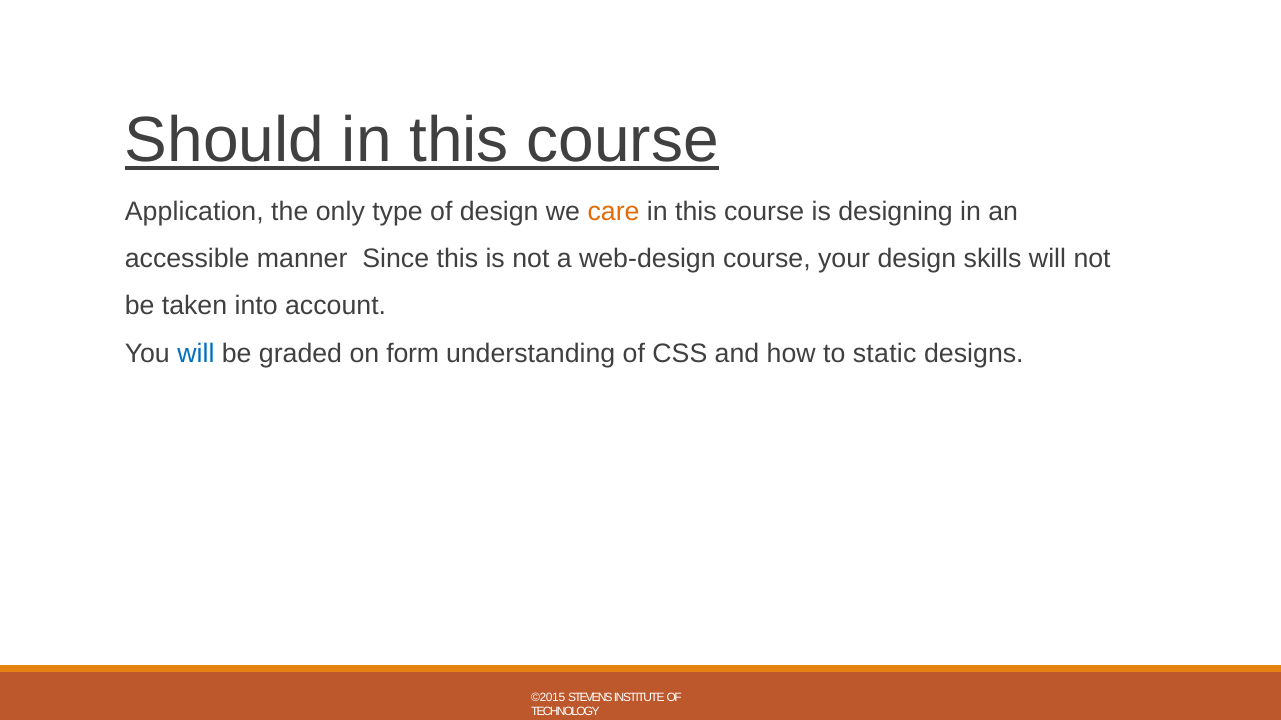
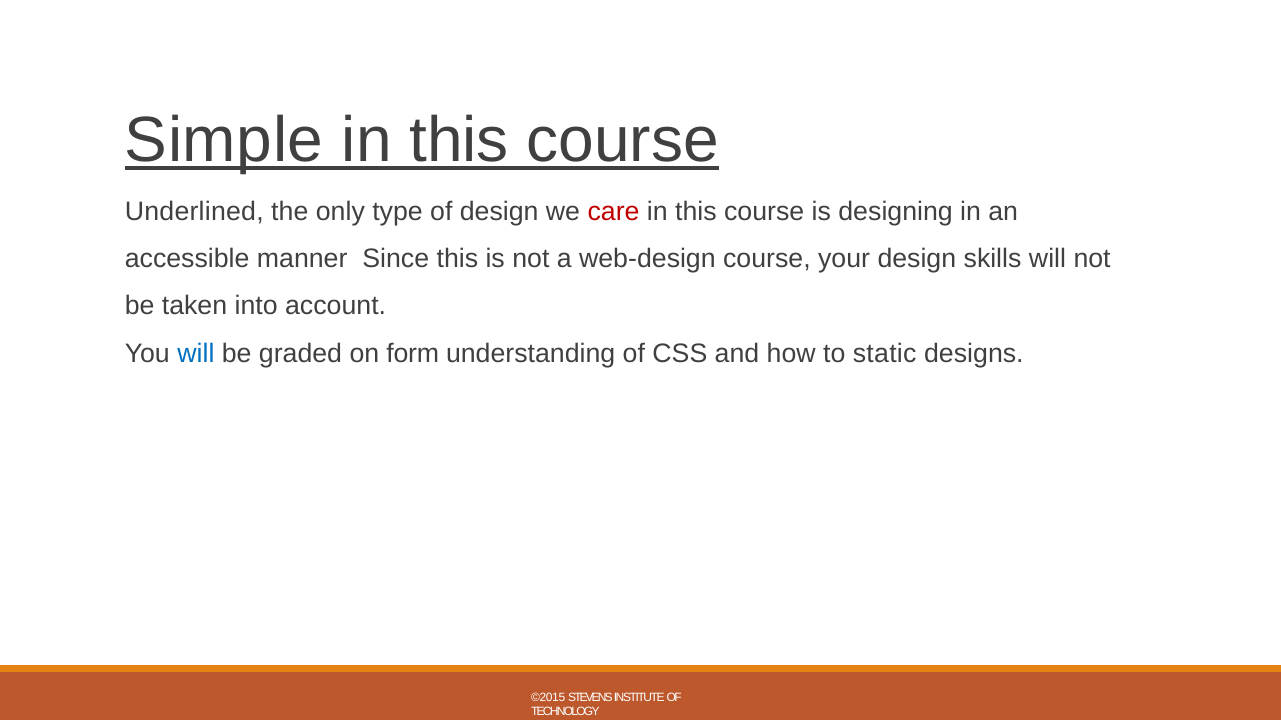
Should: Should -> Simple (224, 140)
Application: Application -> Underlined (194, 211)
care colour: orange -> red (614, 211)
